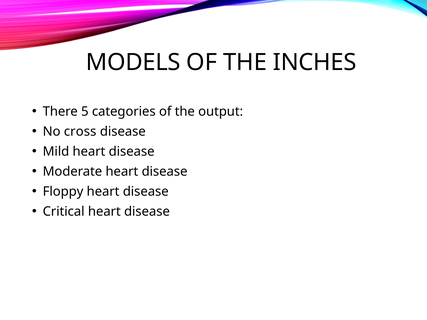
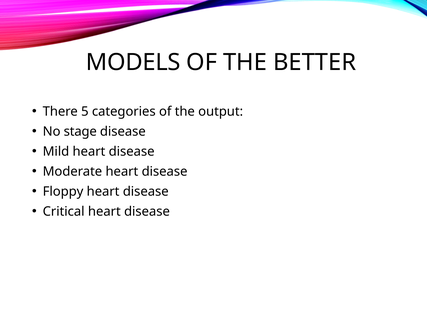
INCHES: INCHES -> BETTER (315, 62)
cross: cross -> stage (80, 132)
